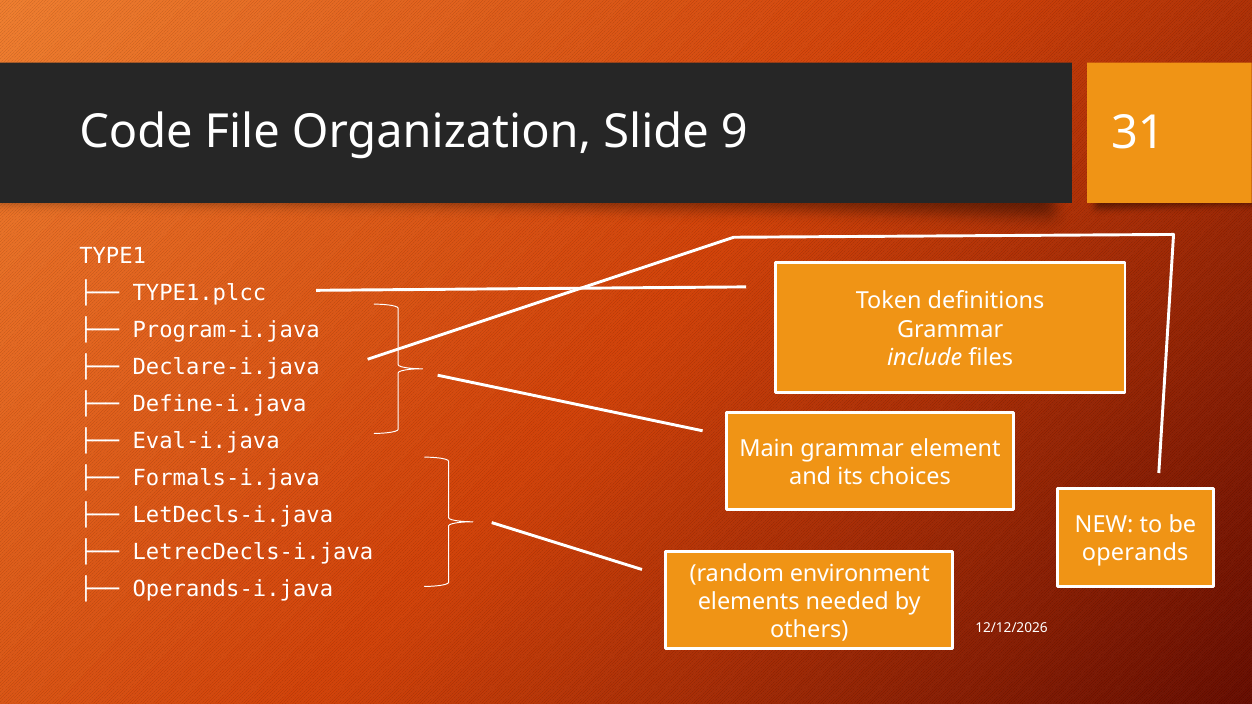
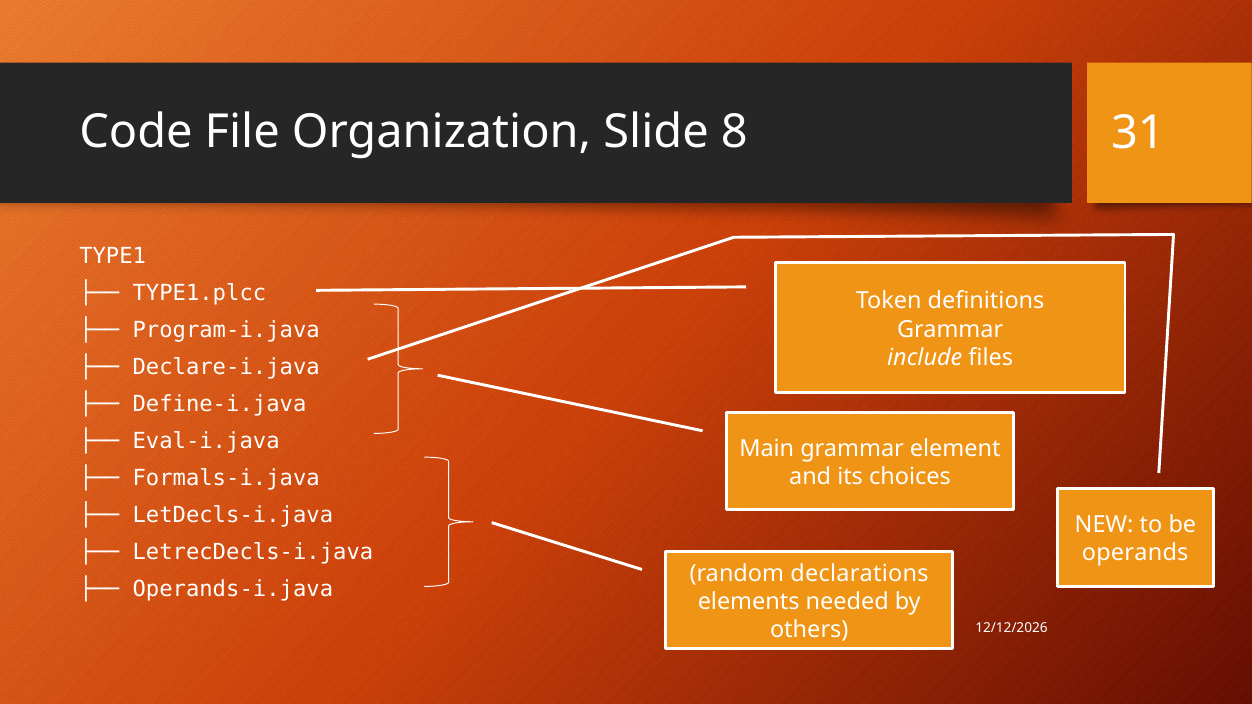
9: 9 -> 8 (734, 133)
environment: environment -> declarations (860, 574)
